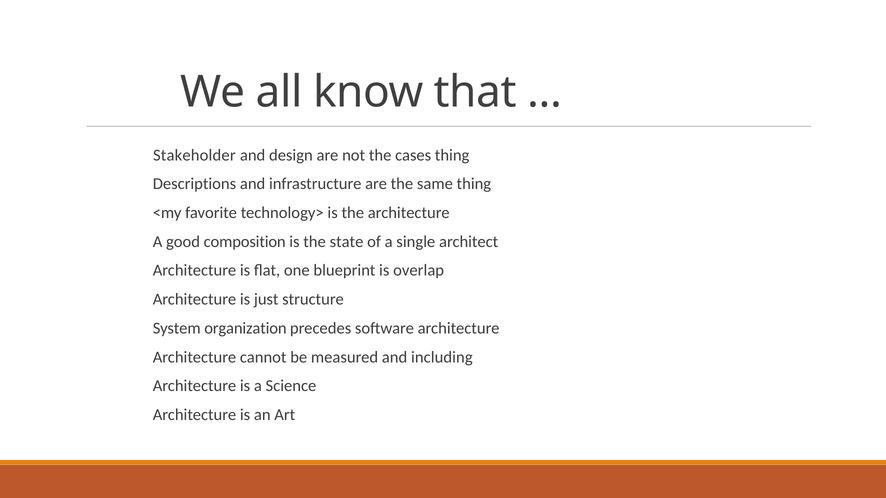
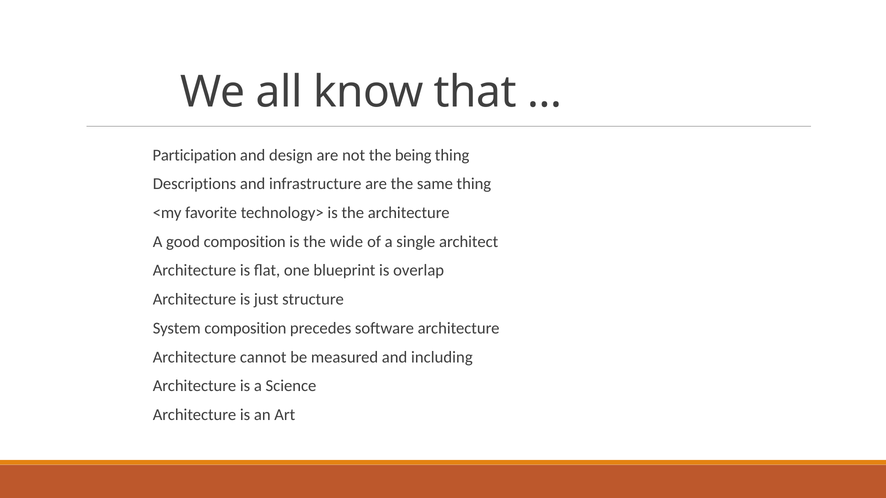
Stakeholder: Stakeholder -> Participation (195, 155)
cases: cases -> being (413, 155)
state: state -> wide (346, 242)
System organization: organization -> composition (245, 328)
